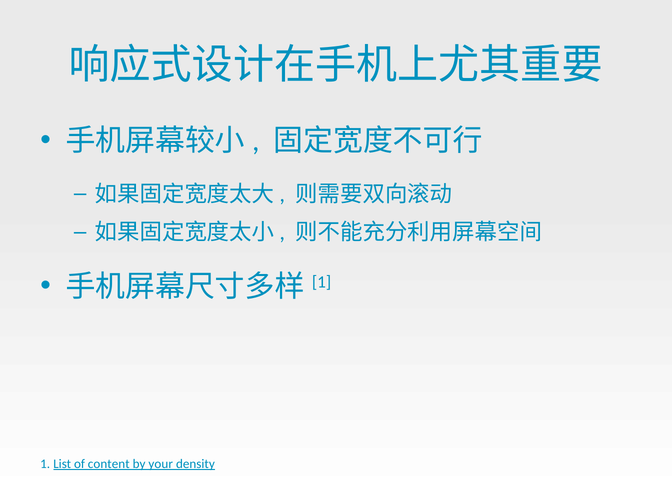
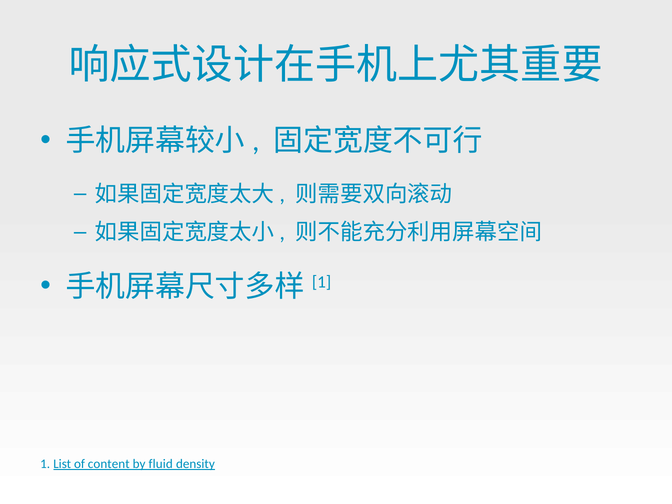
your: your -> fluid (161, 464)
